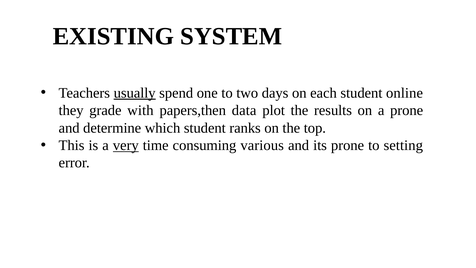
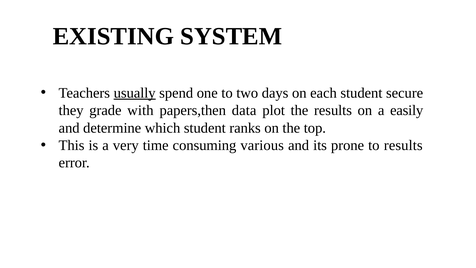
online: online -> secure (405, 93)
a prone: prone -> easily (407, 110)
very underline: present -> none (126, 145)
to setting: setting -> results (403, 145)
